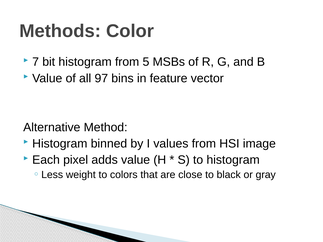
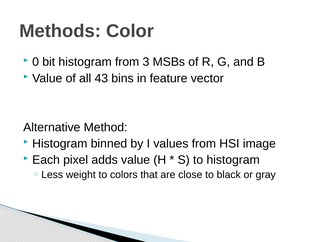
7: 7 -> 0 (36, 62)
5: 5 -> 3 (146, 62)
97: 97 -> 43 (101, 78)
